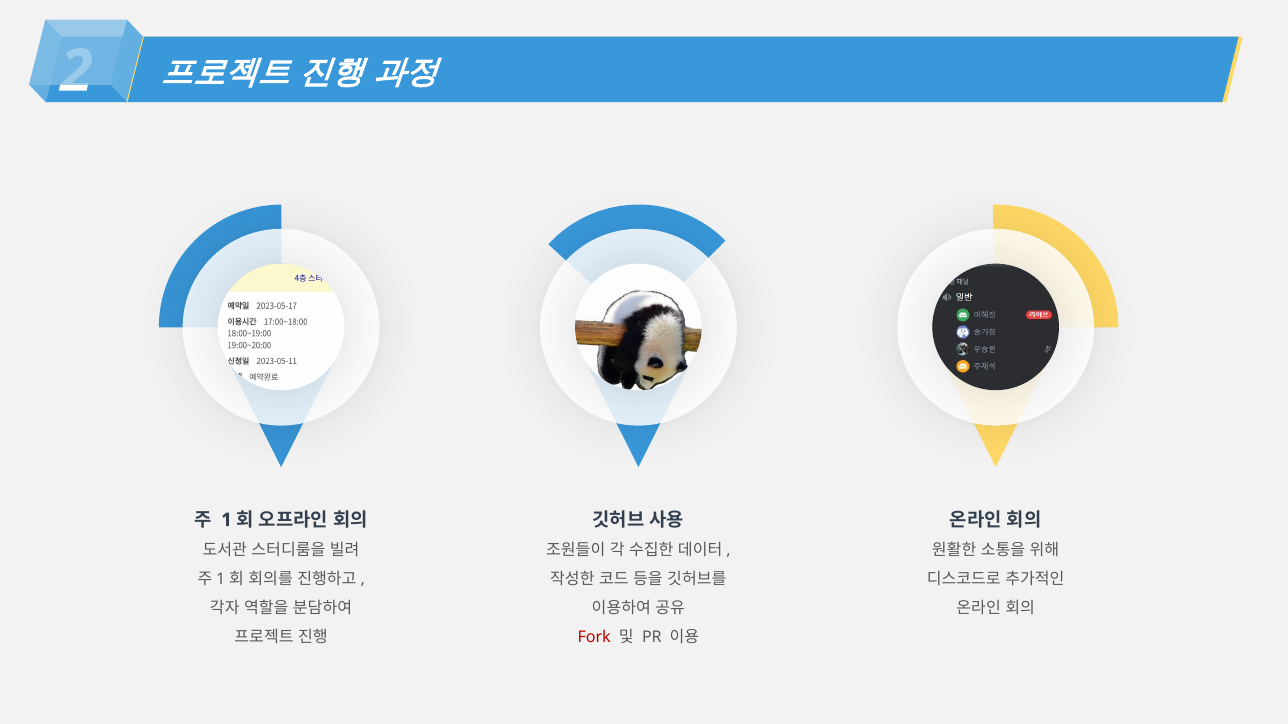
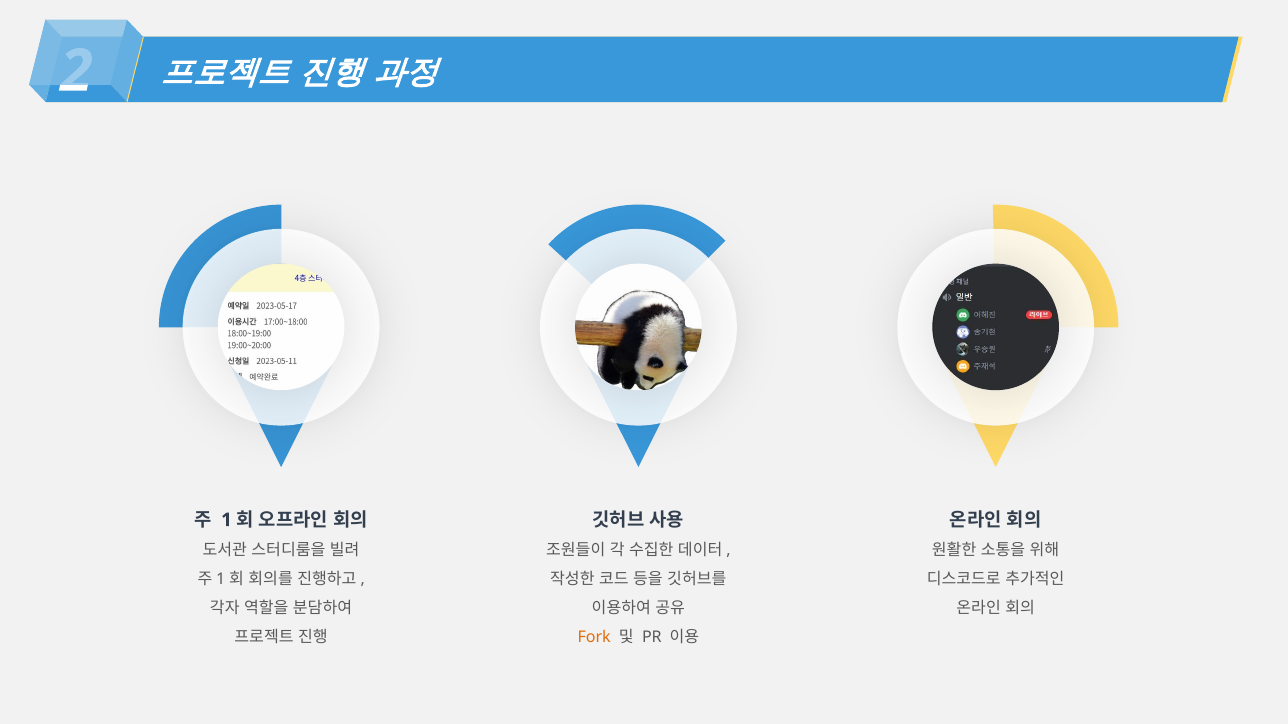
Fork colour: red -> orange (594, 638)
